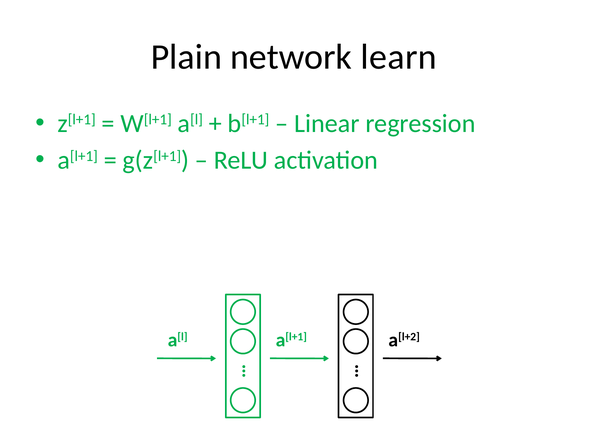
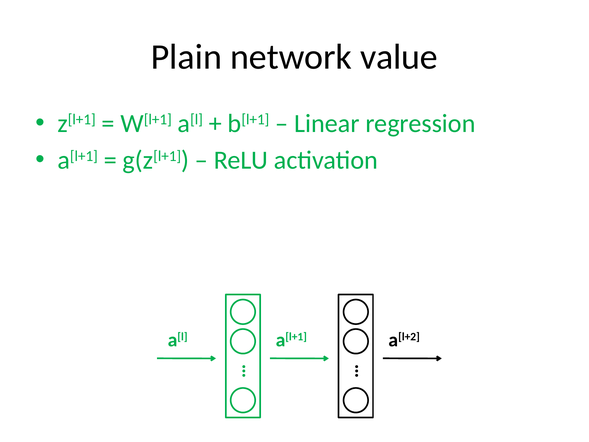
learn: learn -> value (399, 57)
